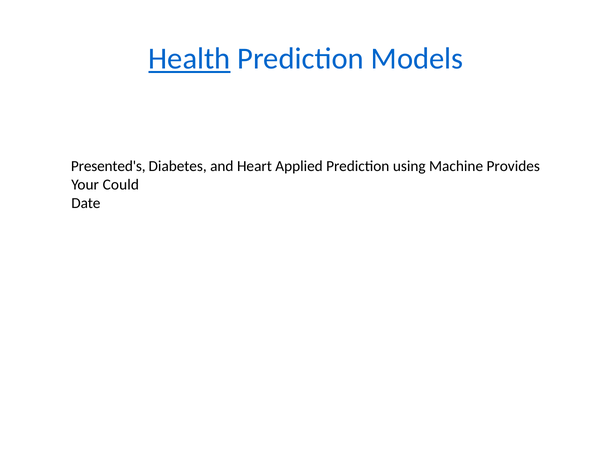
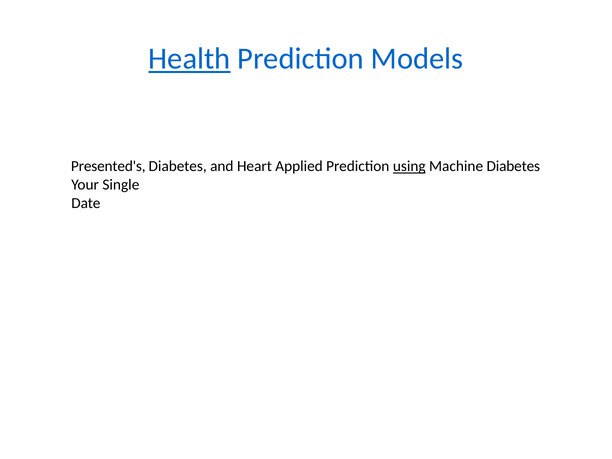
using underline: none -> present (409, 166)
Machine Provides: Provides -> Diabetes (513, 166)
Could: Could -> Single (121, 185)
